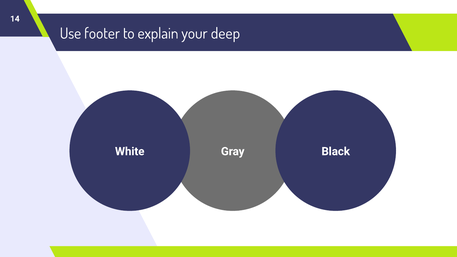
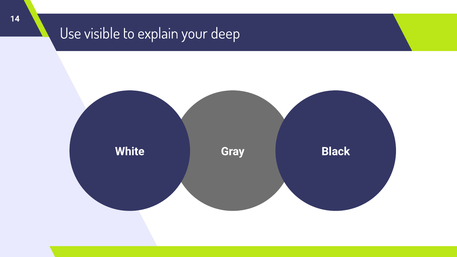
footer: footer -> visible (102, 34)
